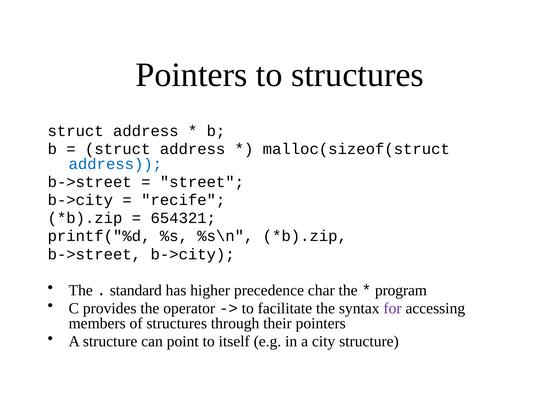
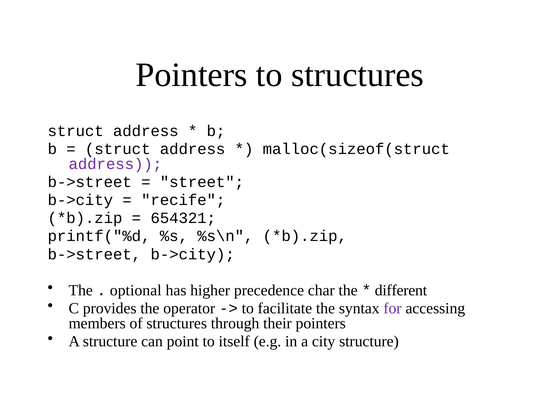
address colour: blue -> purple (115, 164)
standard: standard -> optional (136, 290)
program: program -> different (401, 290)
